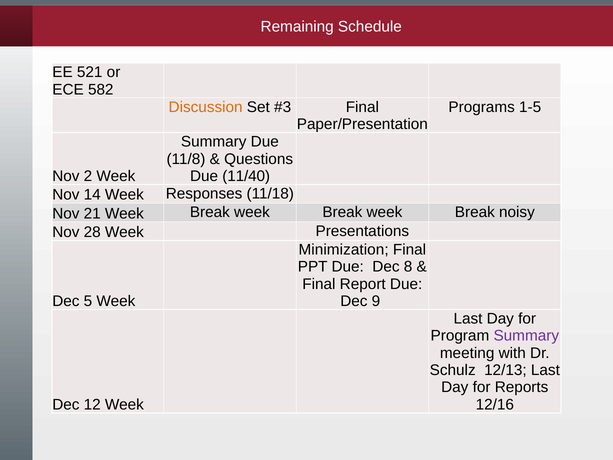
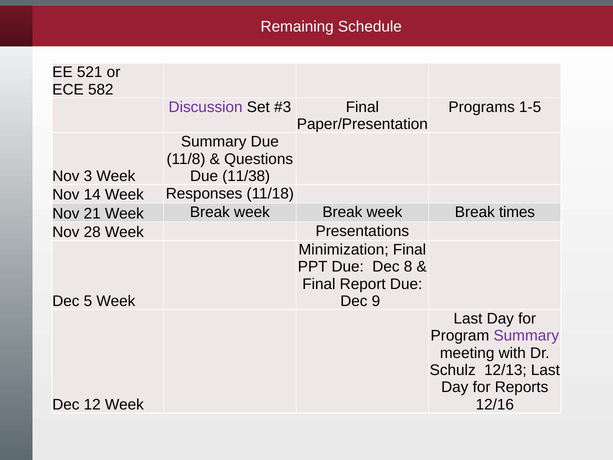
Discussion colour: orange -> purple (206, 107)
2: 2 -> 3 (88, 176)
11/40: 11/40 -> 11/38 (246, 176)
noisy: noisy -> times (517, 212)
